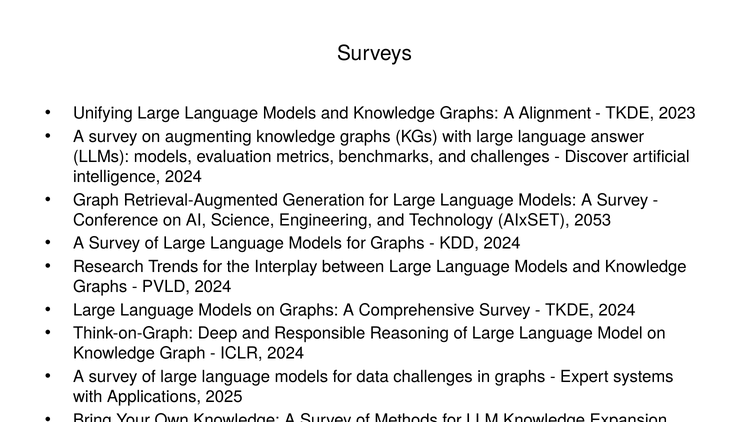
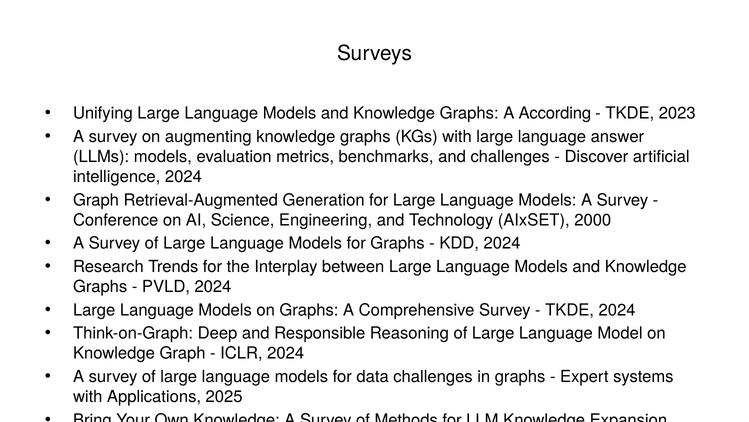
Alignment: Alignment -> According (555, 113)
2053: 2053 -> 2000 (593, 220)
